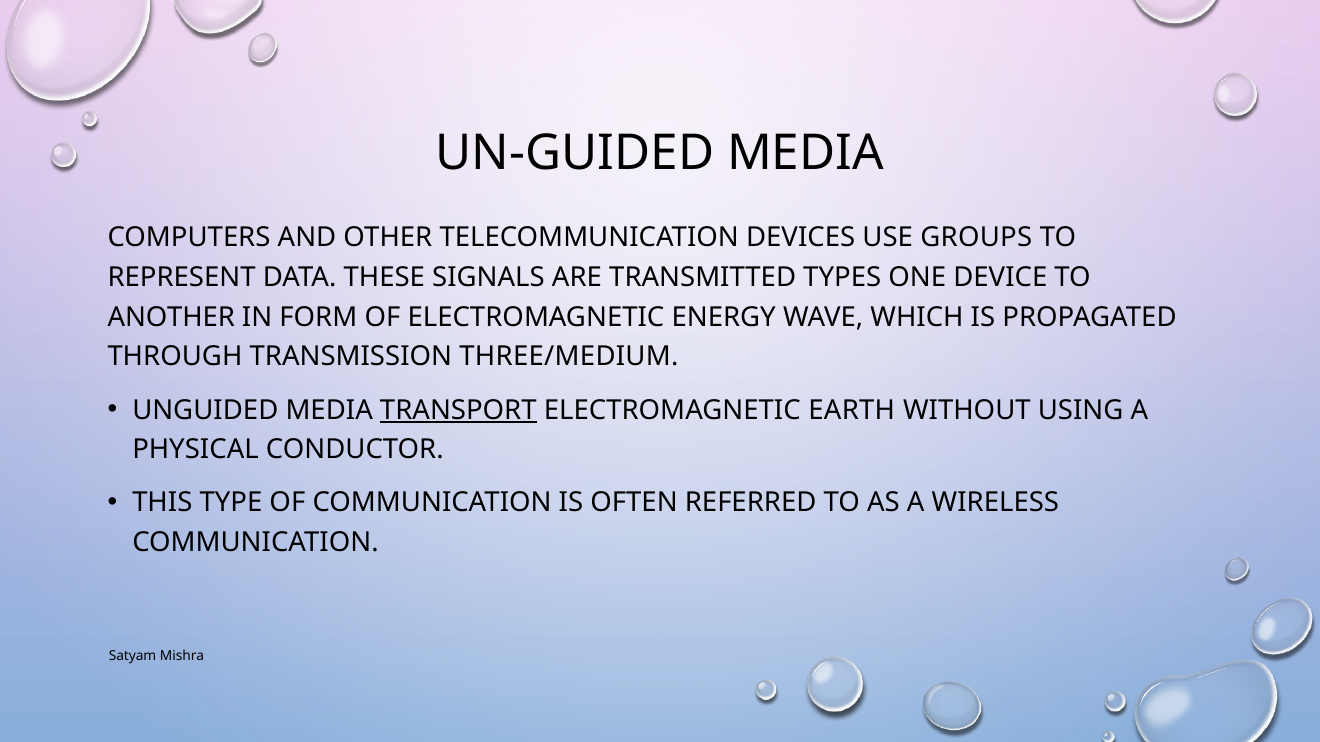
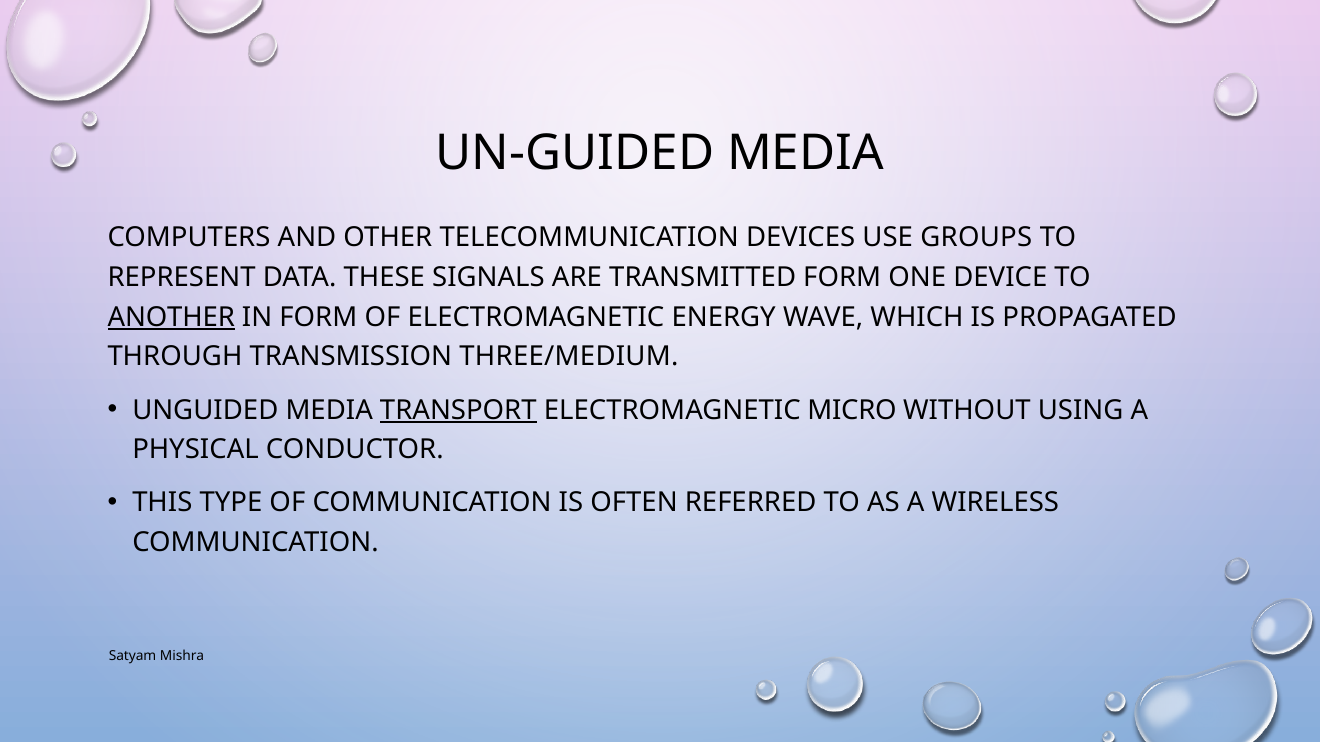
TRANSMITTED TYPES: TYPES -> FORM (842, 278)
ANOTHER underline: none -> present (171, 317)
EARTH: EARTH -> MICRO (852, 410)
